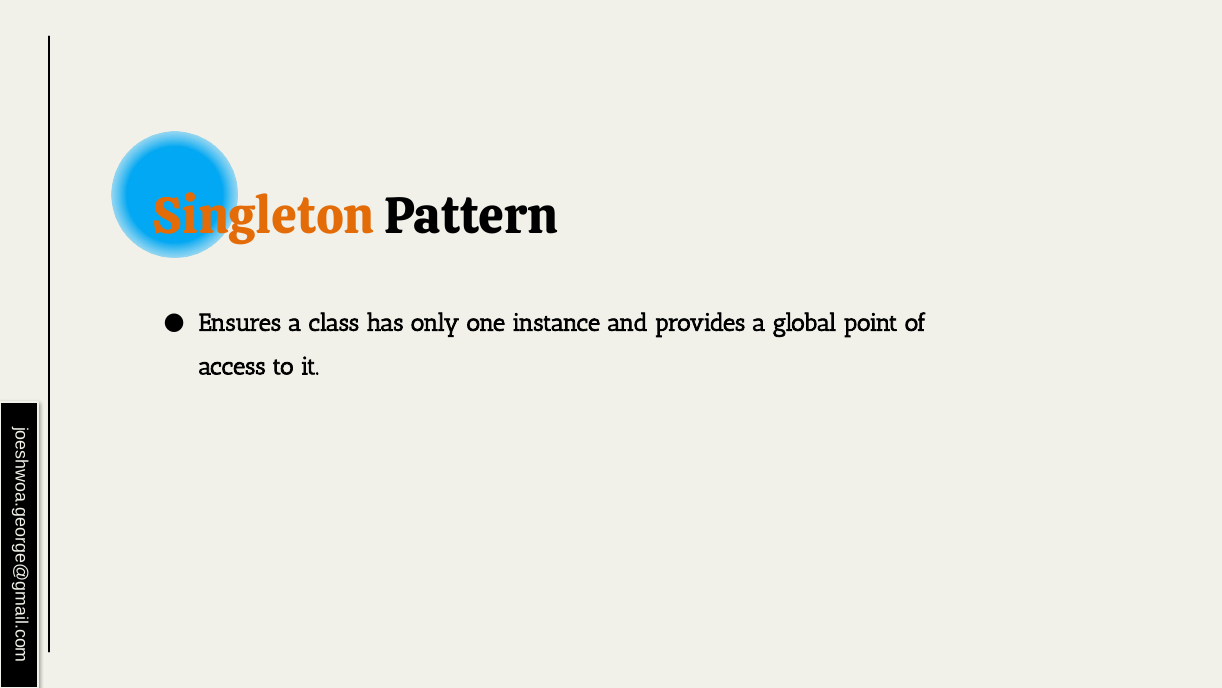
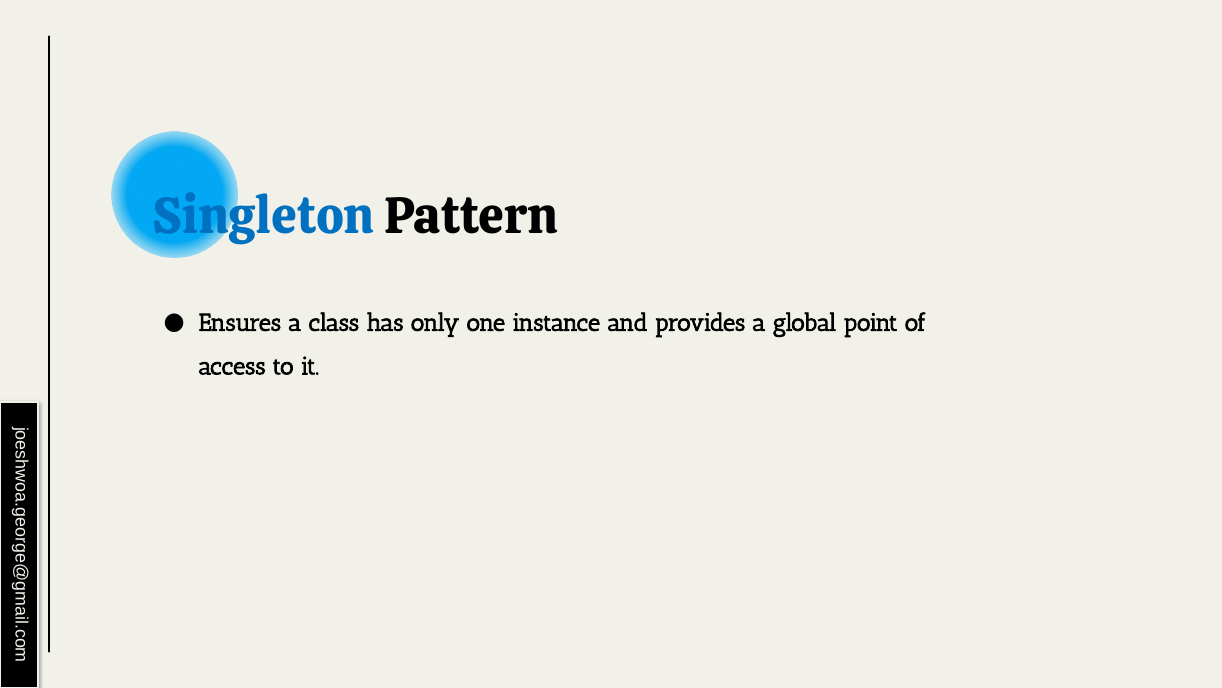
Singleton colour: orange -> blue (264, 216)
